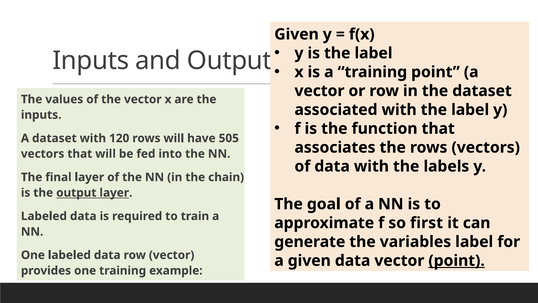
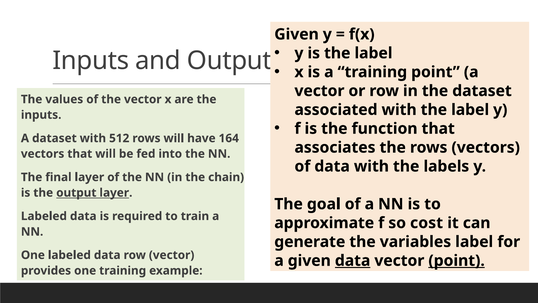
120: 120 -> 512 (119, 138)
505: 505 -> 164 (229, 138)
first: first -> cost (427, 223)
data underline: none -> present (353, 260)
